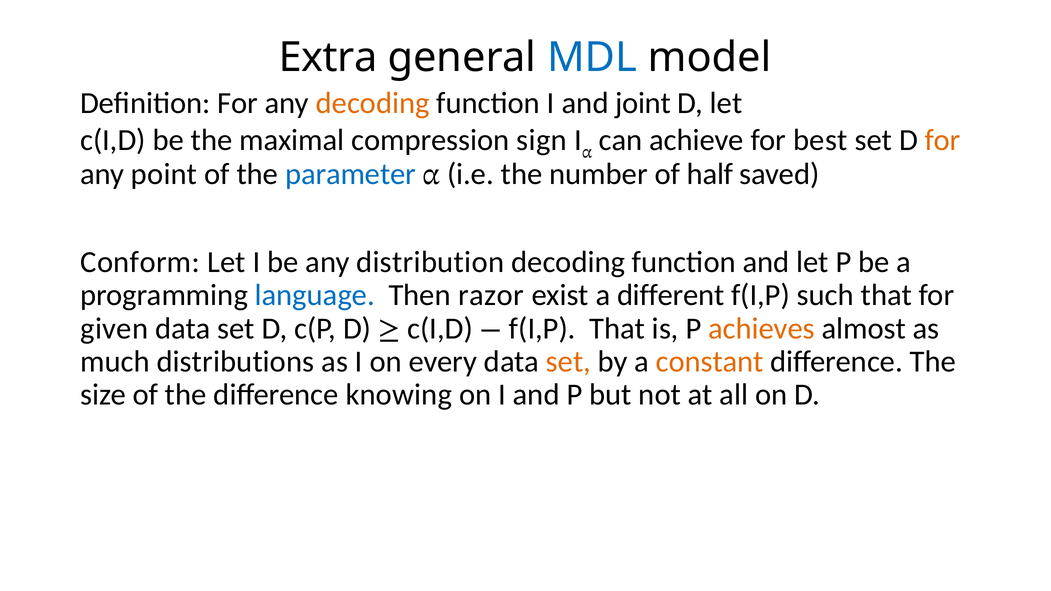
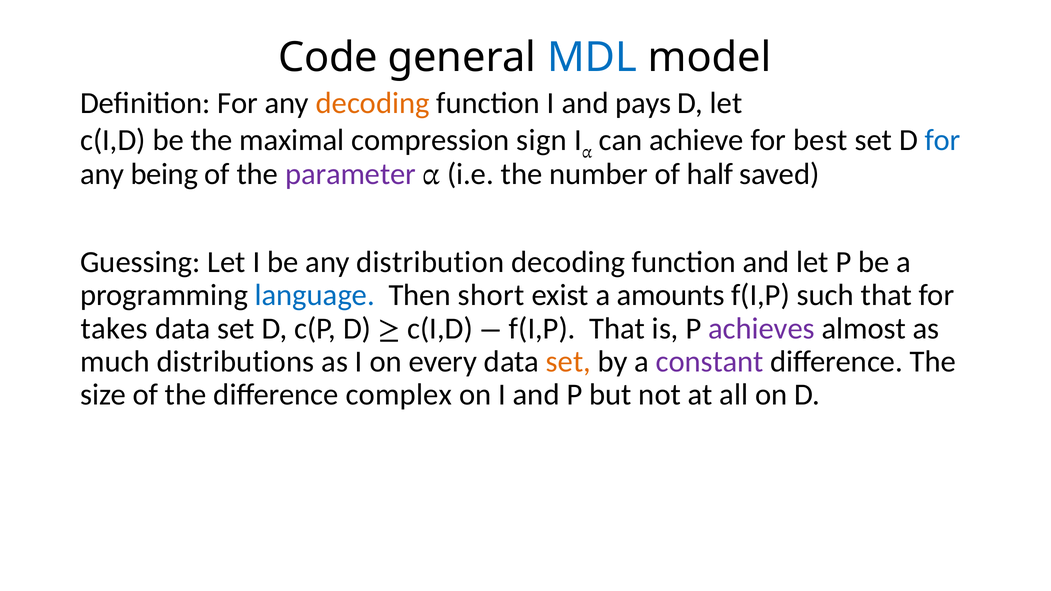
Extra: Extra -> Code (328, 58)
joint: joint -> pays (643, 103)
for colour: orange -> blue (943, 140)
point: point -> being (164, 174)
parameter colour: blue -> purple (351, 174)
Conform: Conform -> Guessing (140, 262)
razor: razor -> short (491, 295)
different: different -> amounts (671, 295)
given: given -> takes (114, 329)
achieves colour: orange -> purple (762, 329)
constant colour: orange -> purple (710, 362)
knowing: knowing -> complex (399, 395)
